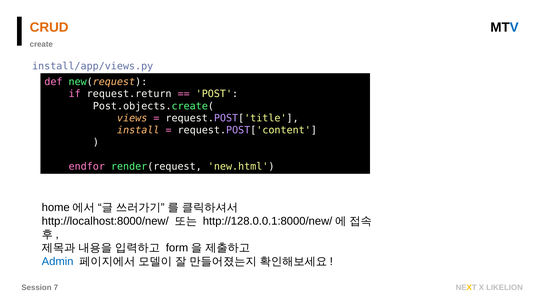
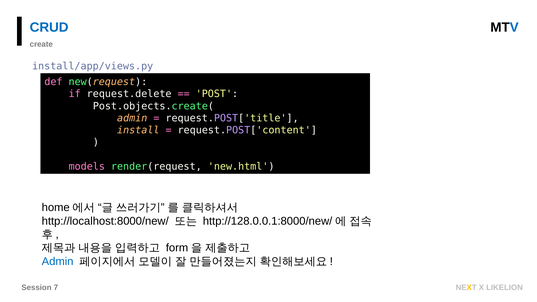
CRUD colour: orange -> blue (49, 28)
request.return: request.return -> request.delete (129, 94)
views: views -> admin (132, 118)
endfor: endfor -> models (87, 167)
